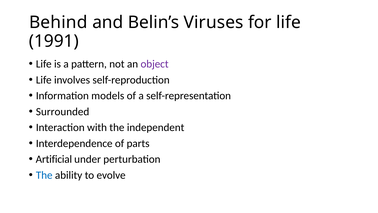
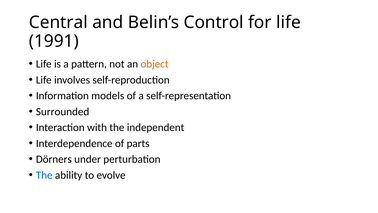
Behind: Behind -> Central (58, 22)
Viruses: Viruses -> Control (214, 22)
object colour: purple -> orange (155, 64)
Artificial: Artificial -> Dörners (54, 159)
